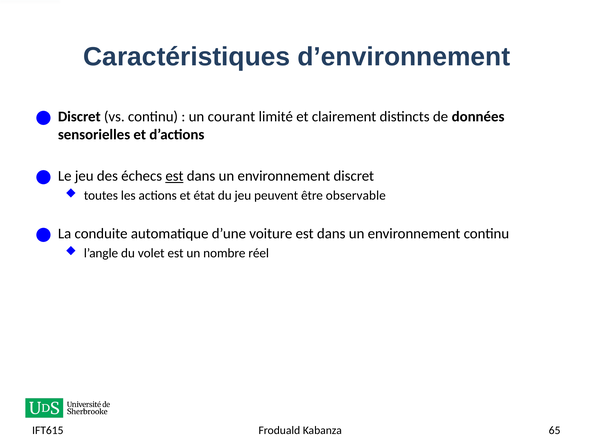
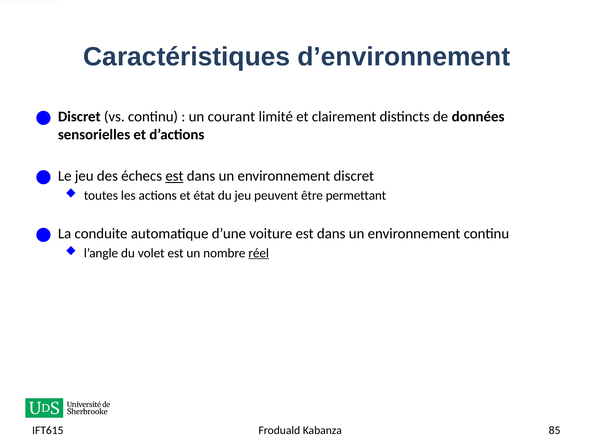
observable: observable -> permettant (356, 196)
réel underline: none -> present (259, 253)
65: 65 -> 85 (555, 431)
